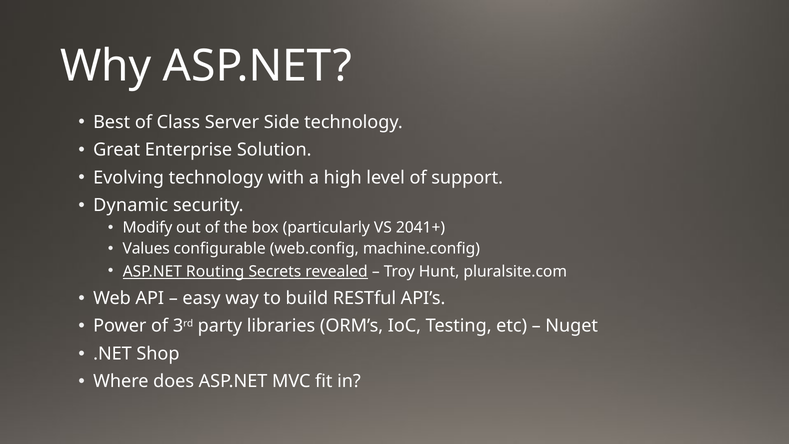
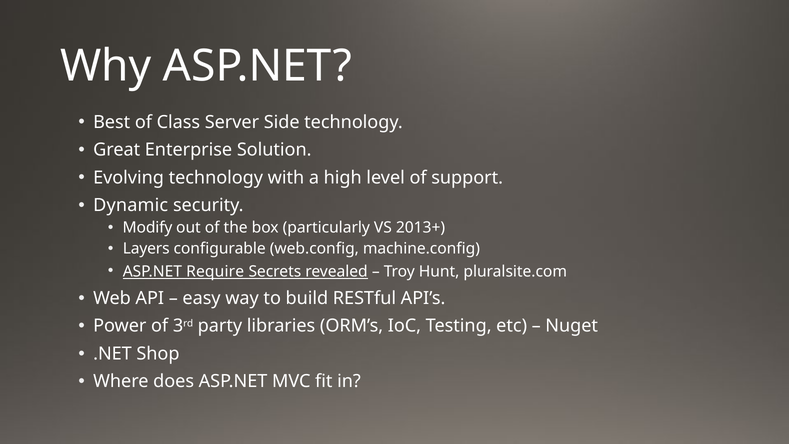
2041+: 2041+ -> 2013+ (420, 228)
Values: Values -> Layers (146, 249)
Routing: Routing -> Require (215, 271)
